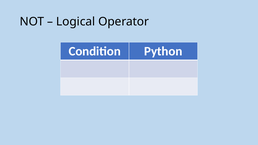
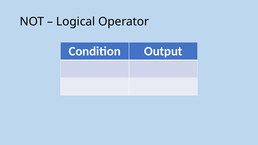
Python: Python -> Output (163, 51)
